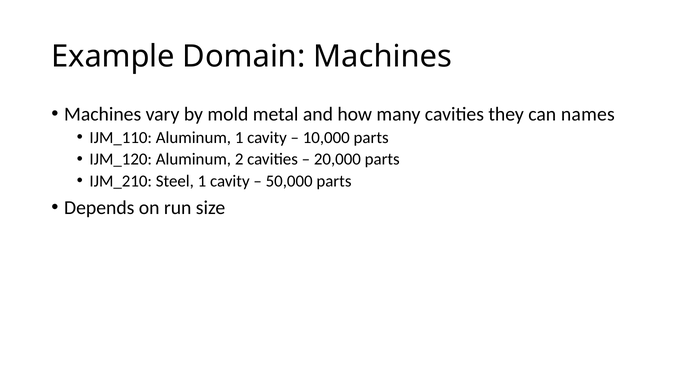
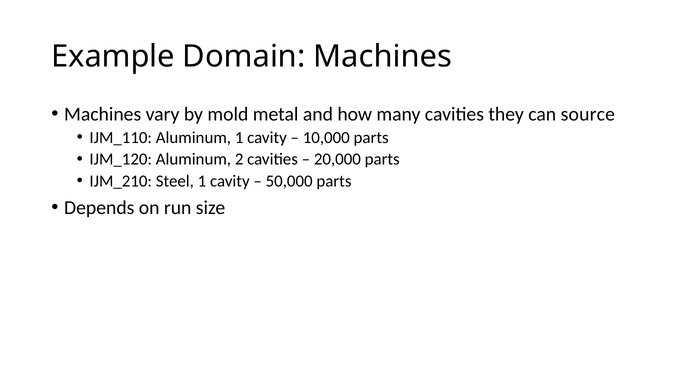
names: names -> source (588, 114)
